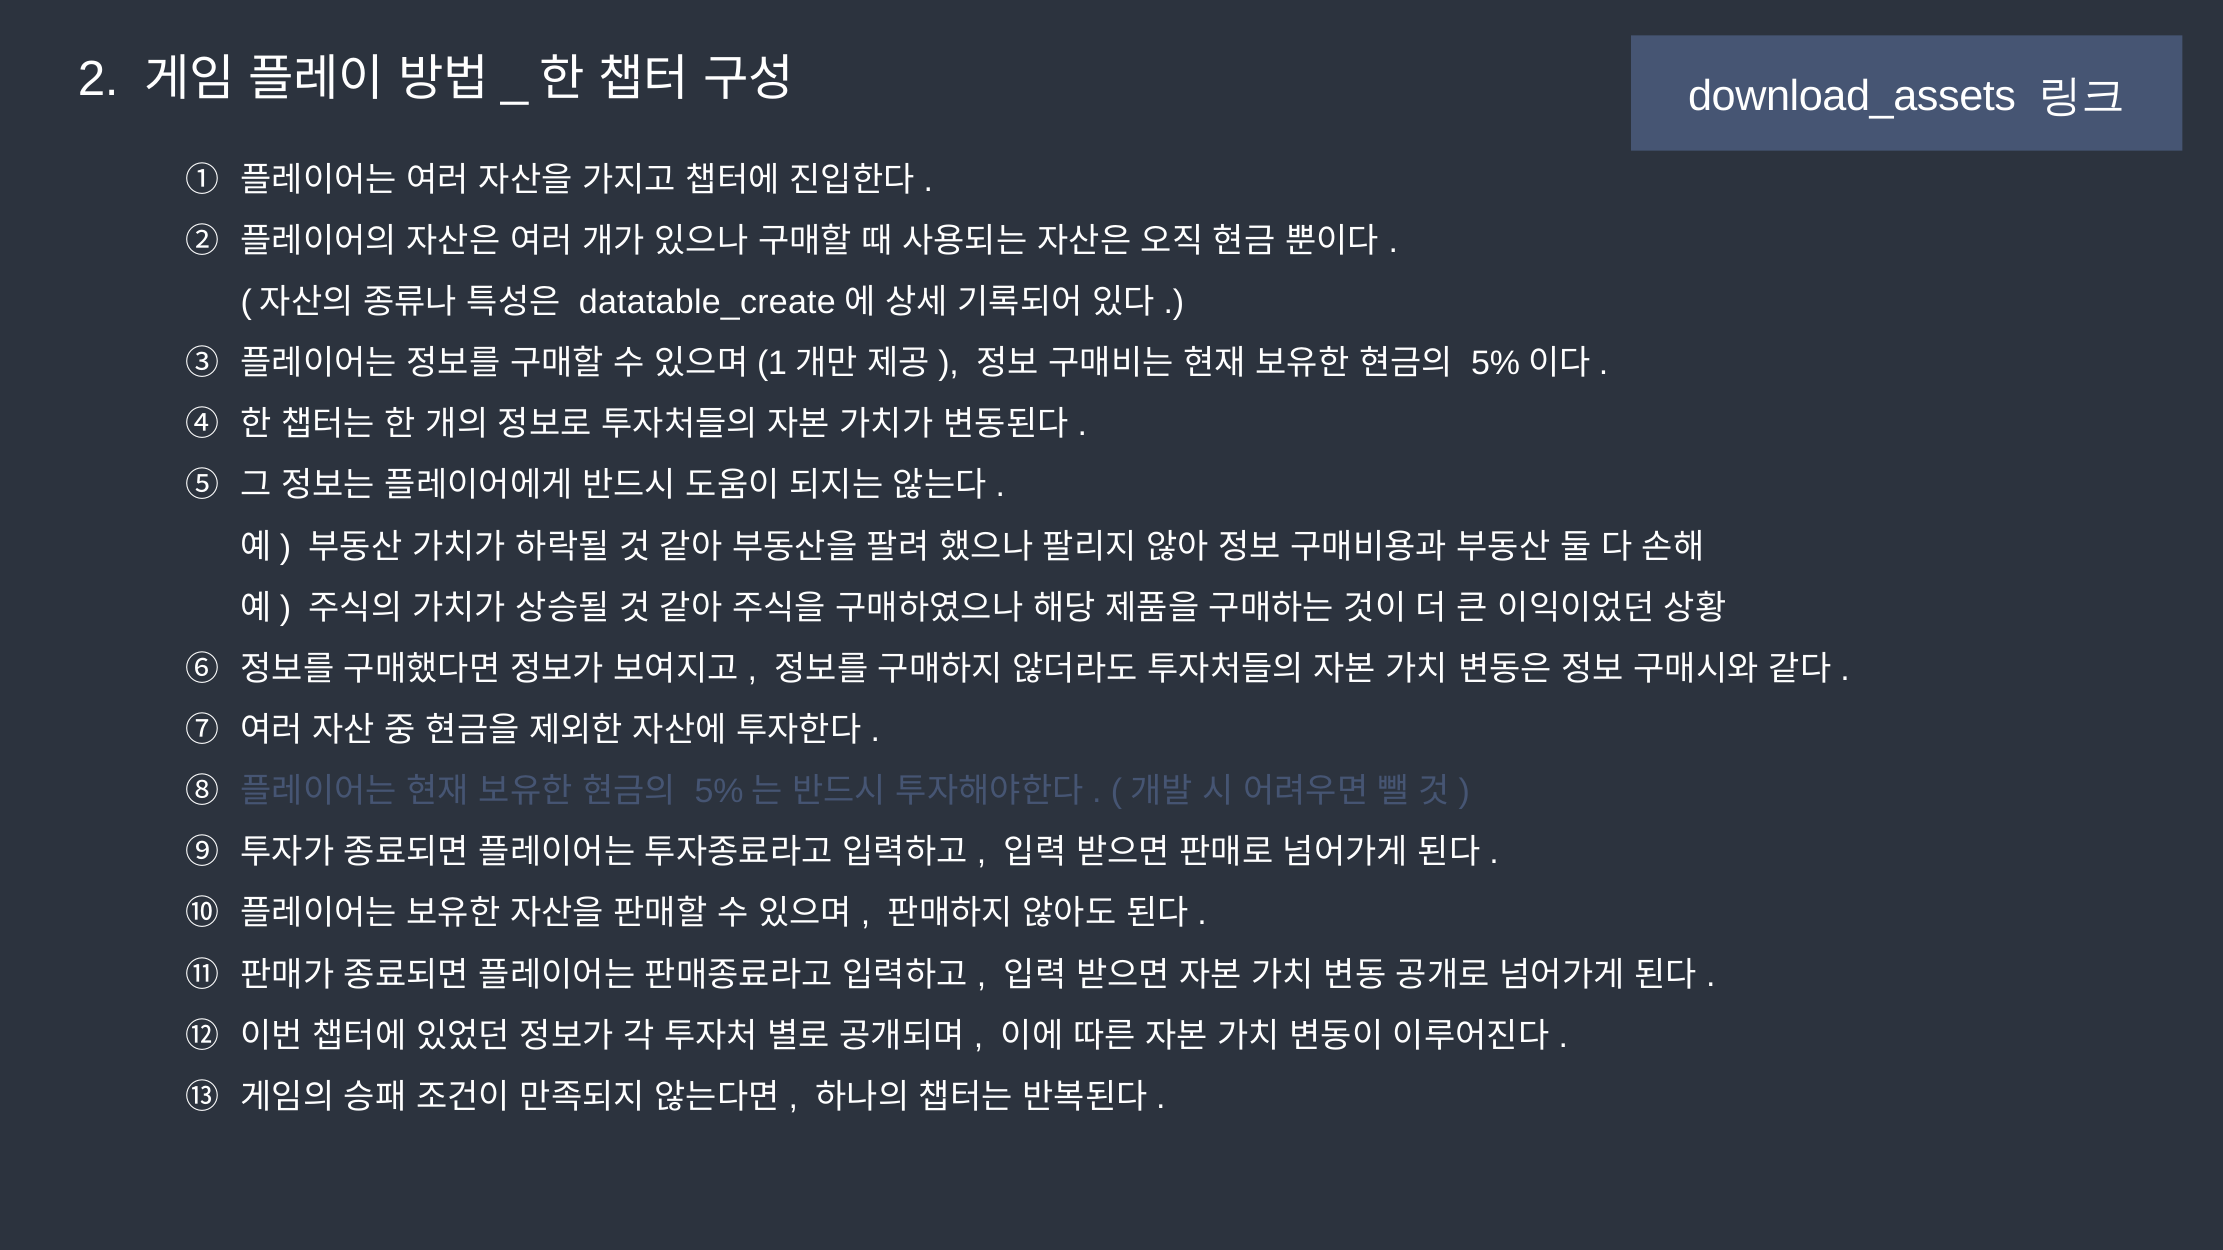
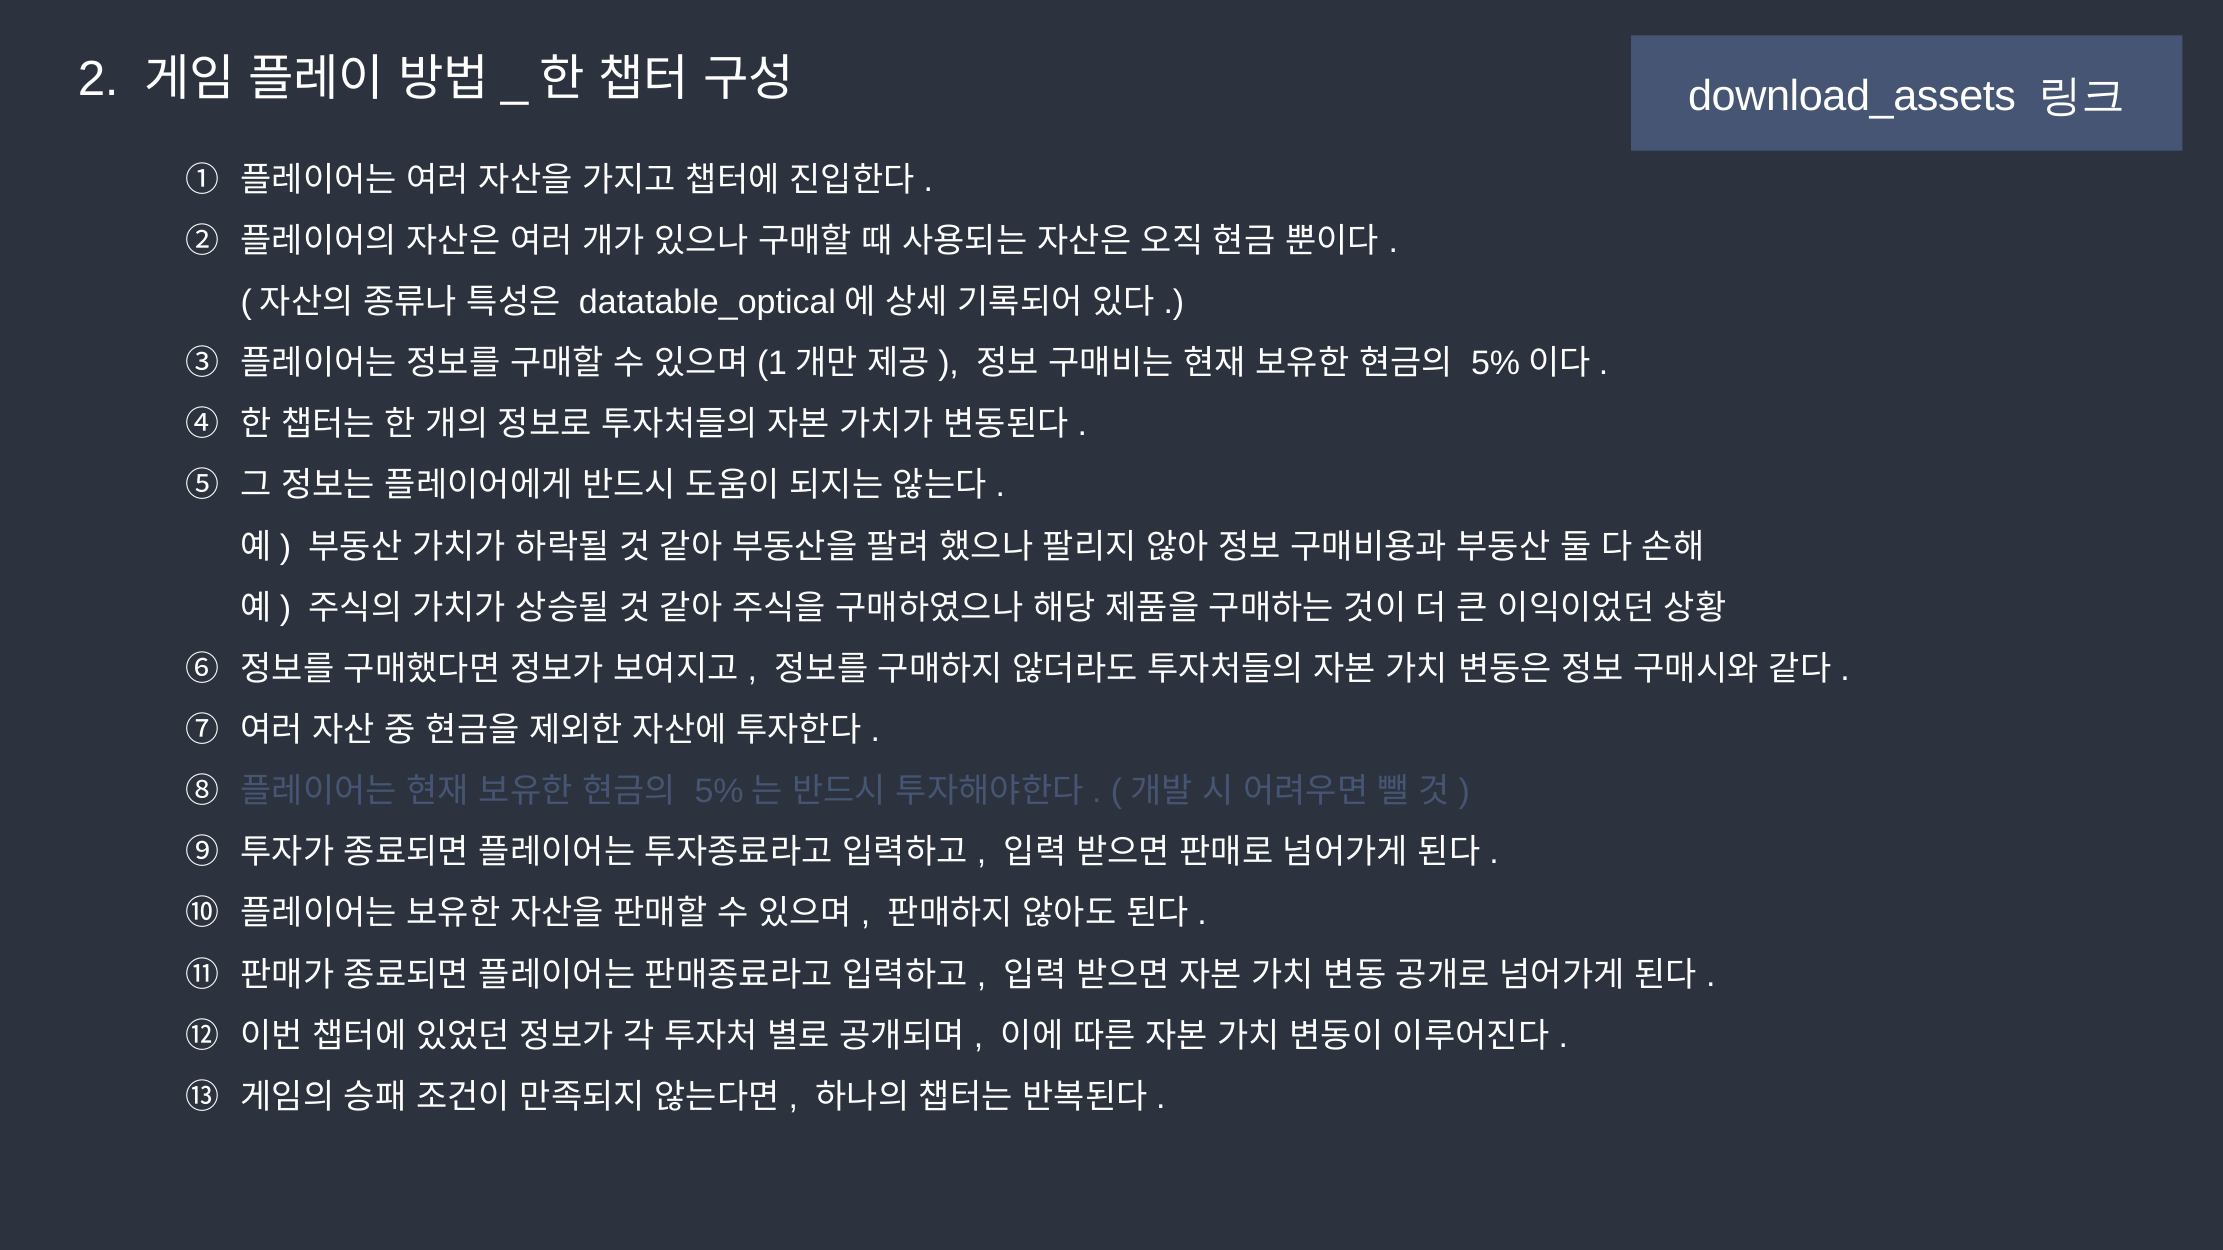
datatable_create: datatable_create -> datatable_optical (707, 302)
